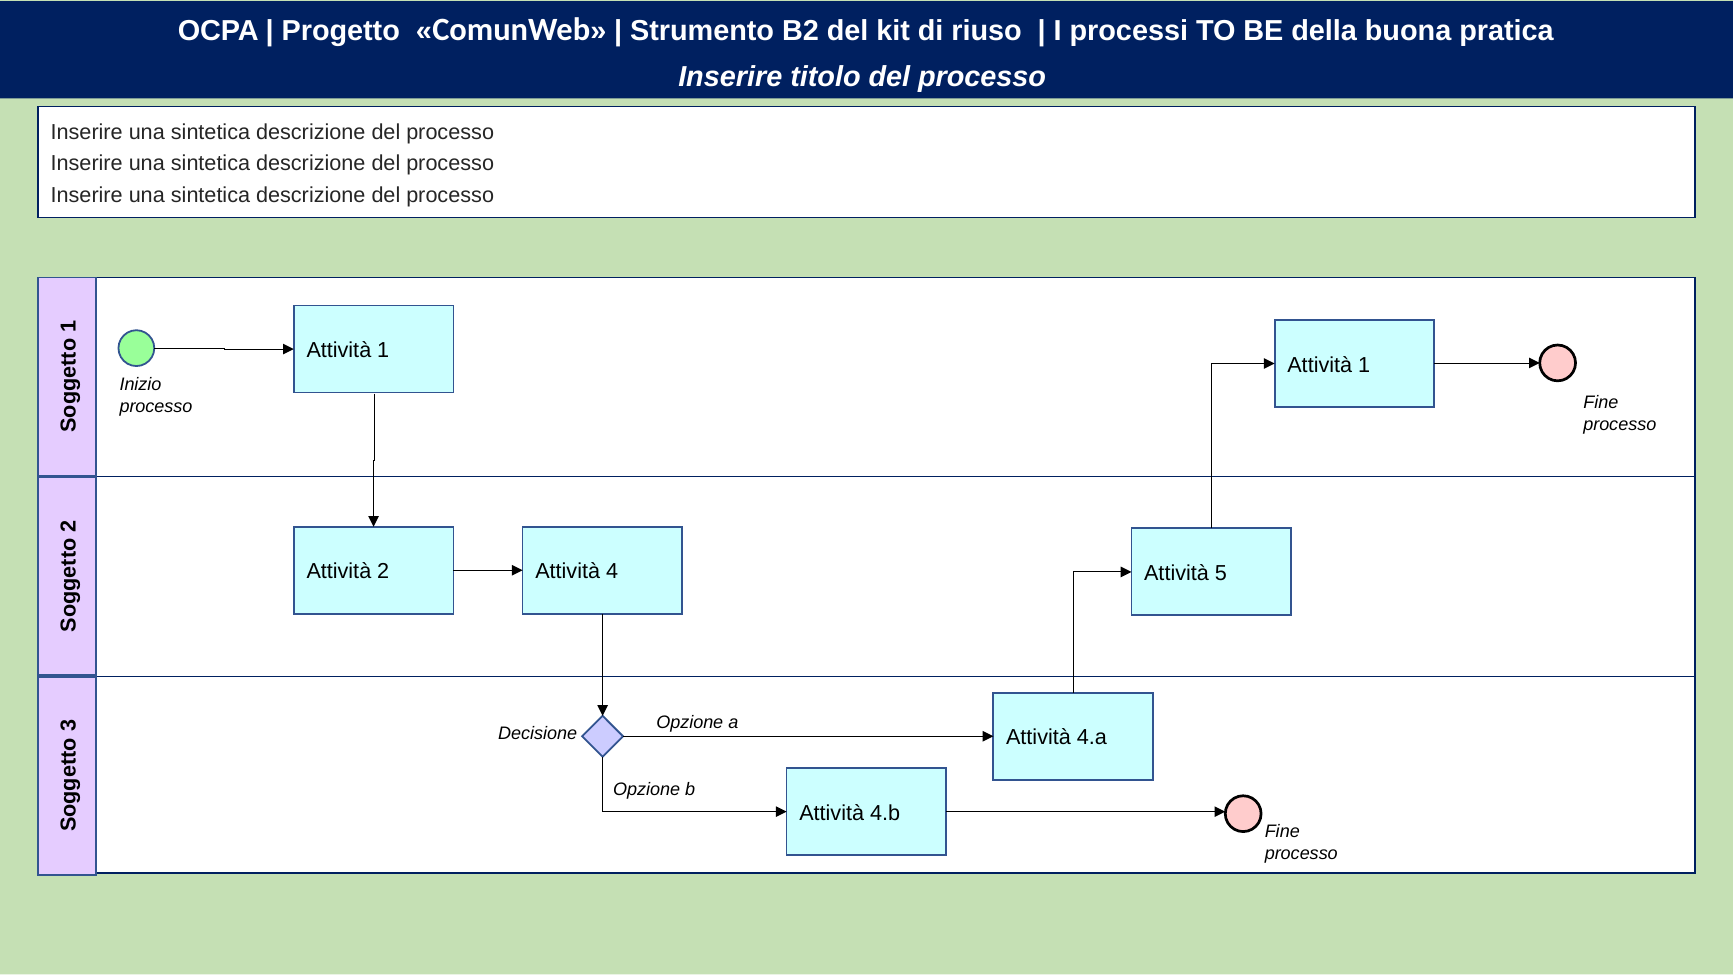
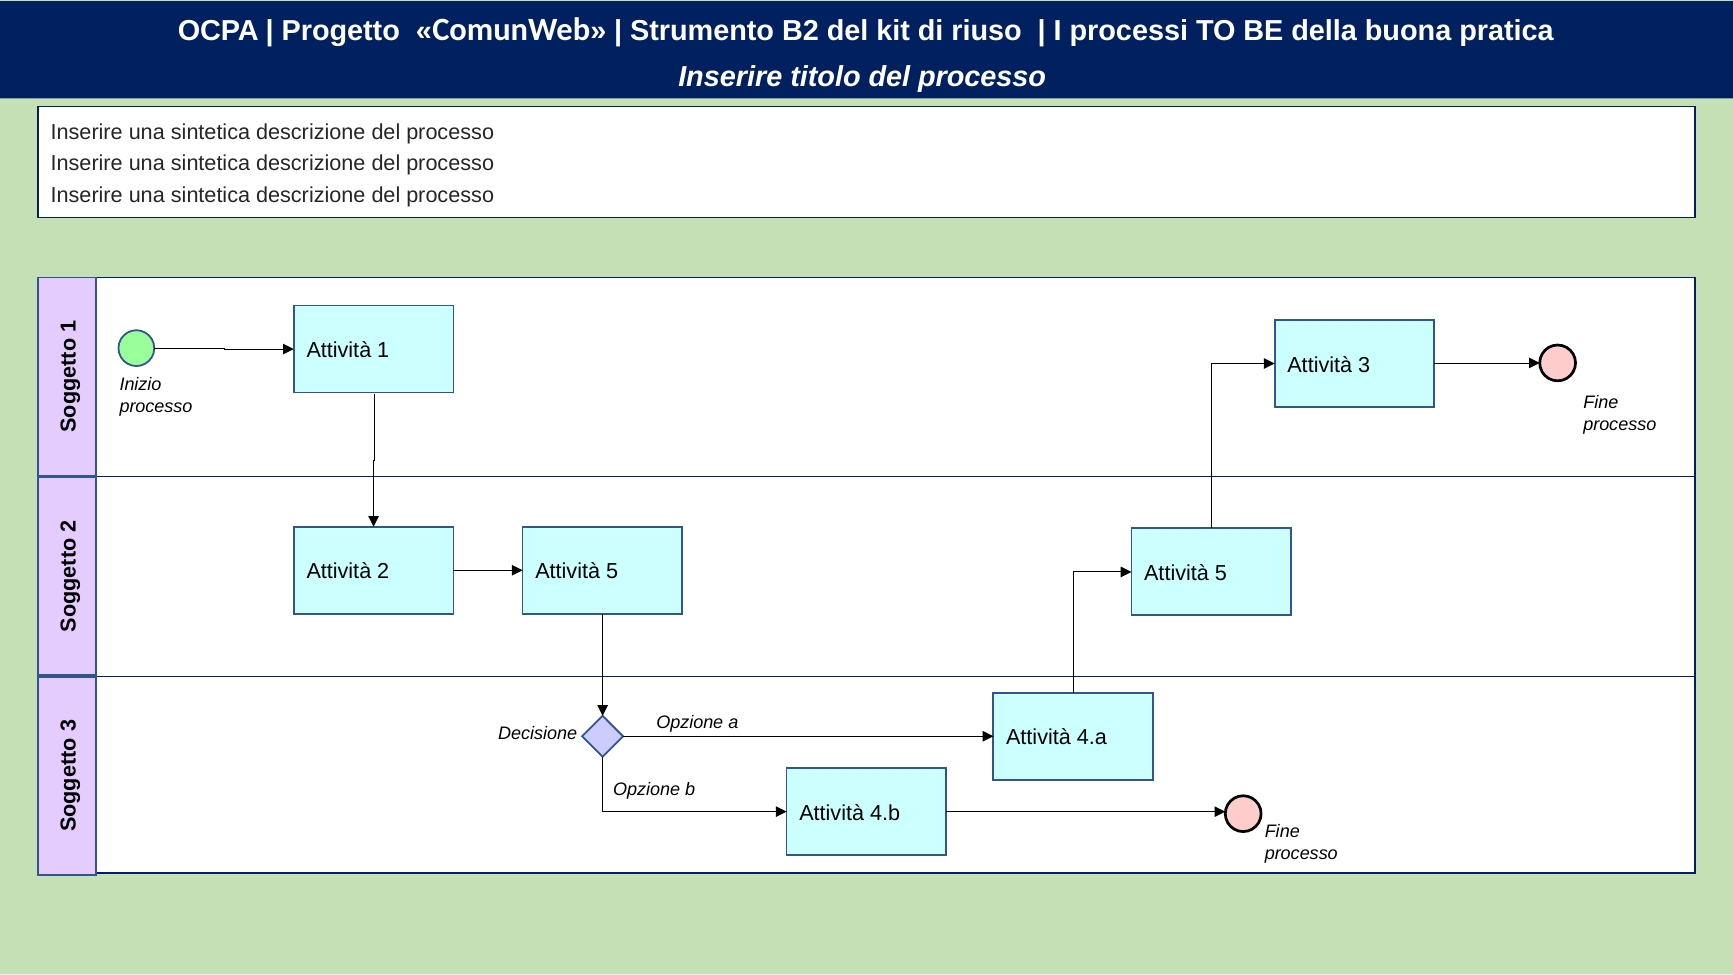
1: 1 -> 3 (1364, 365)
2 Attività 4: 4 -> 5 (612, 572)
